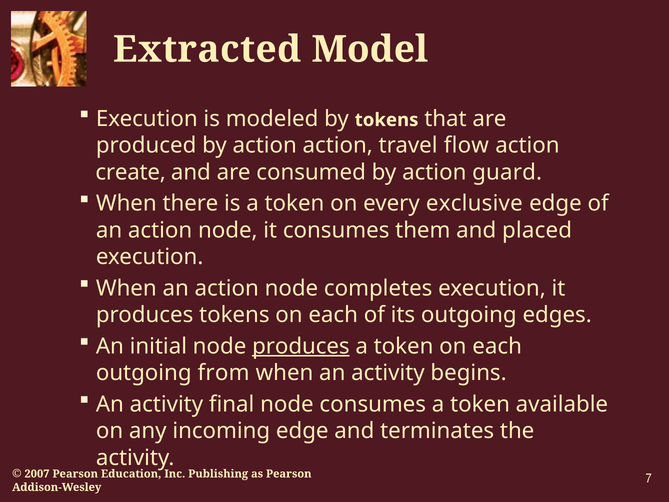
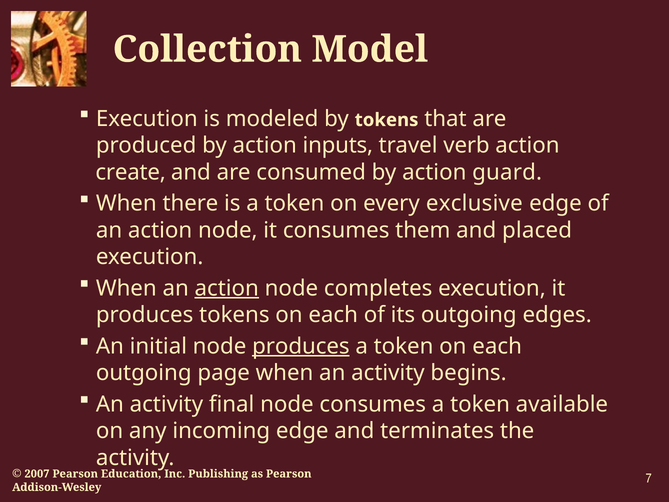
Extracted: Extracted -> Collection (207, 49)
action action: action -> inputs (338, 145)
flow: flow -> verb (467, 145)
action underline: none -> present (227, 288)
from: from -> page (224, 373)
